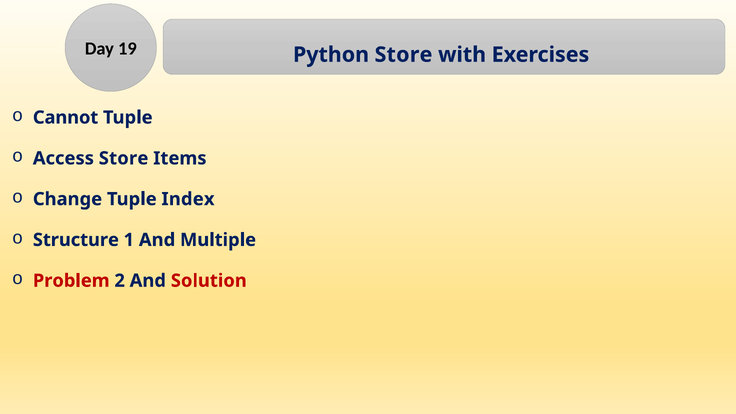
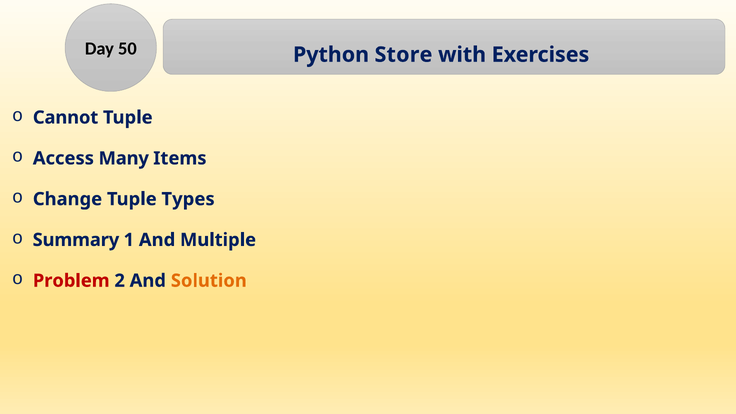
19: 19 -> 50 (127, 49)
Access Store: Store -> Many (124, 158)
Index: Index -> Types (188, 199)
Structure: Structure -> Summary (76, 240)
Solution colour: red -> orange (209, 281)
